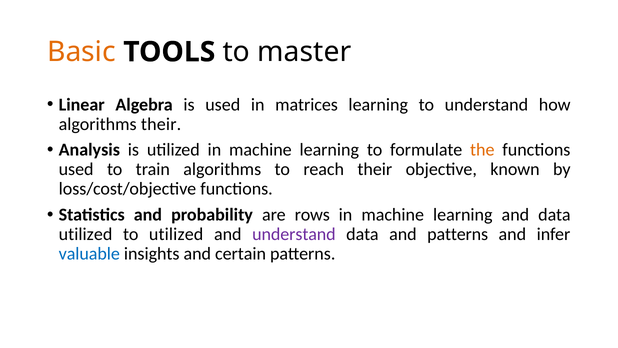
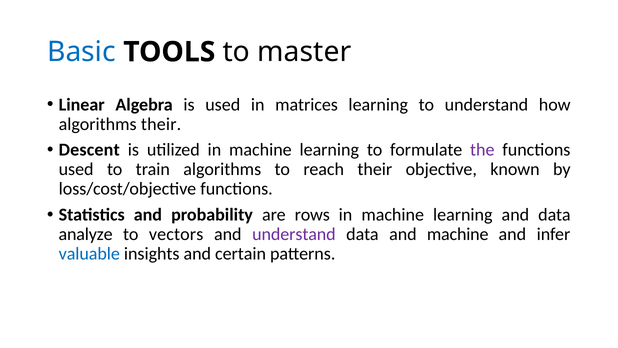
Basic colour: orange -> blue (81, 52)
Analysis: Analysis -> Descent (89, 150)
the colour: orange -> purple (482, 150)
utilized: utilized -> analyze (86, 234)
to utilized: utilized -> vectors (176, 234)
and patterns: patterns -> machine (458, 234)
